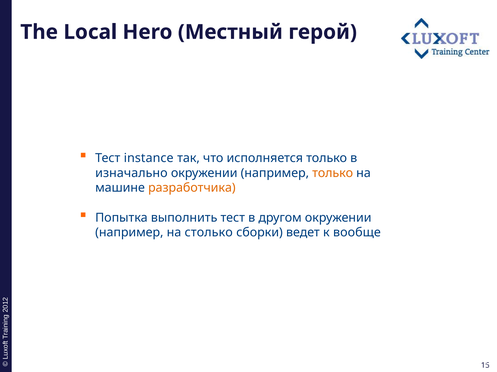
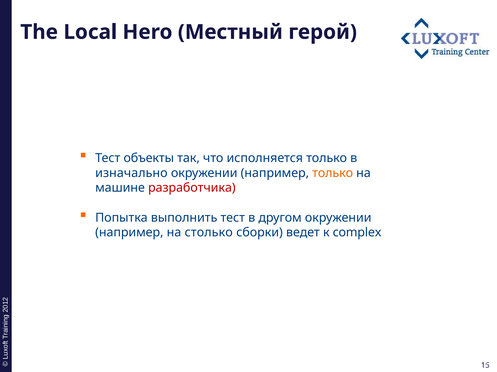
instance: instance -> объекты (149, 158)
разработчика colour: orange -> red (192, 188)
вообще: вообще -> complex (357, 233)
